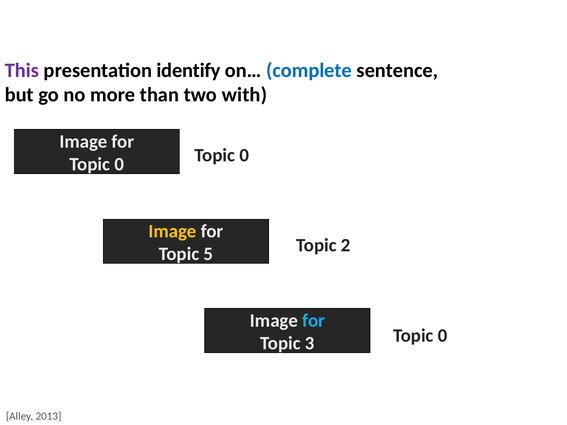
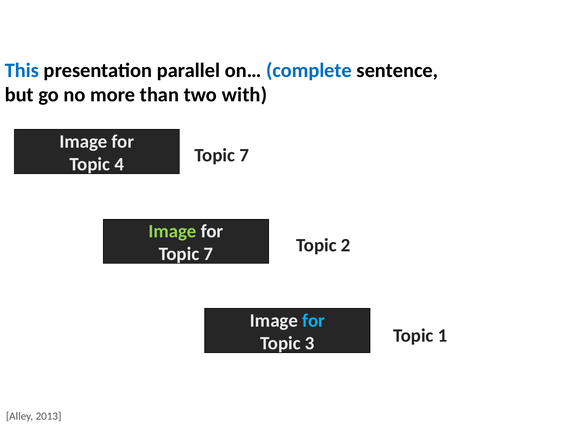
This colour: purple -> blue (22, 70)
identify: identify -> parallel (188, 70)
0: 0 -> 7 (244, 155)
0: 0 -> 4 (119, 164)
Image colour: yellow -> light green (172, 231)
5: 5 -> 7 (208, 254)
0: 0 -> 1 (443, 336)
